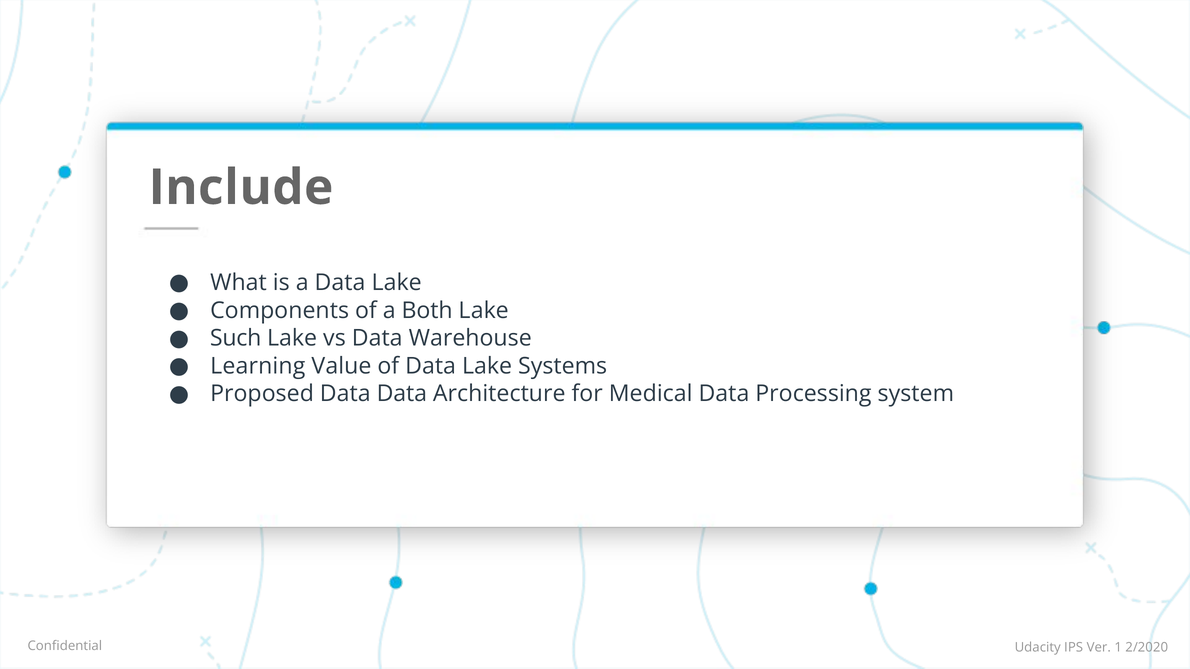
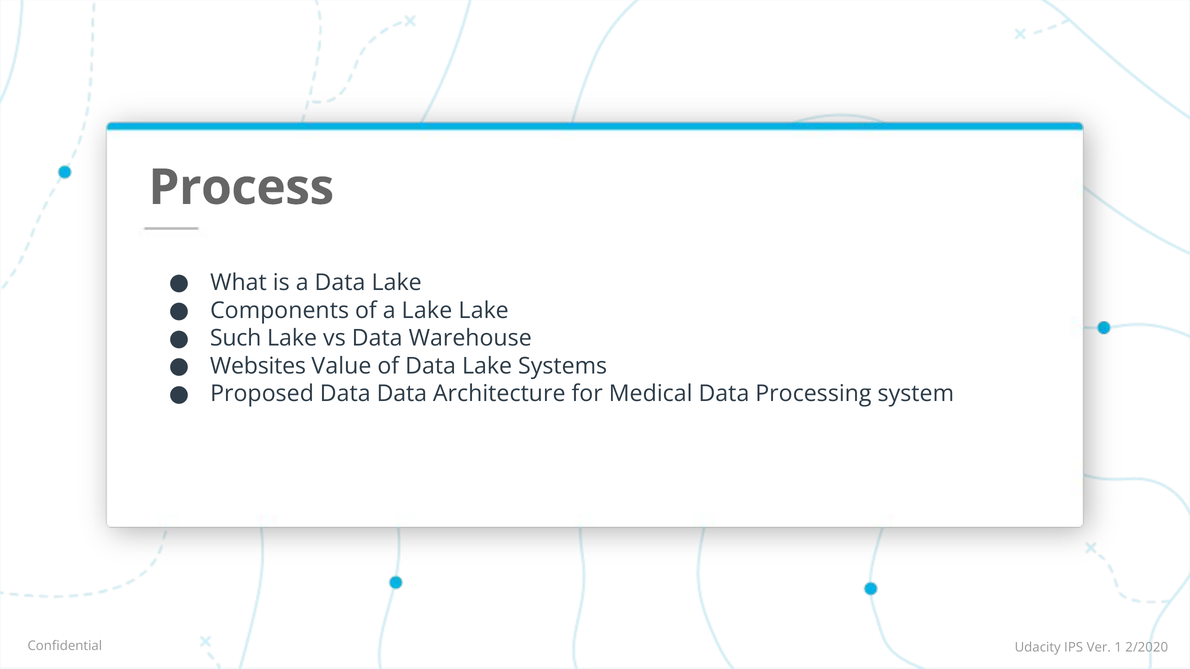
Include: Include -> Process (241, 188)
a Both: Both -> Lake (427, 311)
Learning: Learning -> Websites (258, 366)
